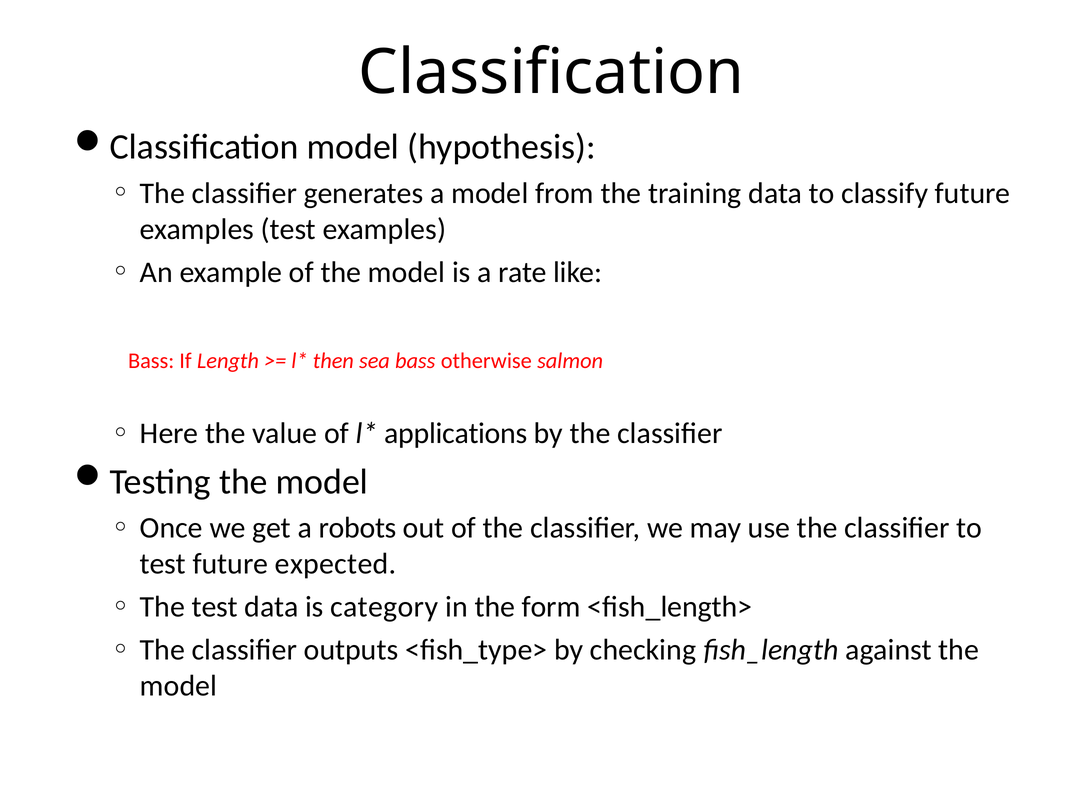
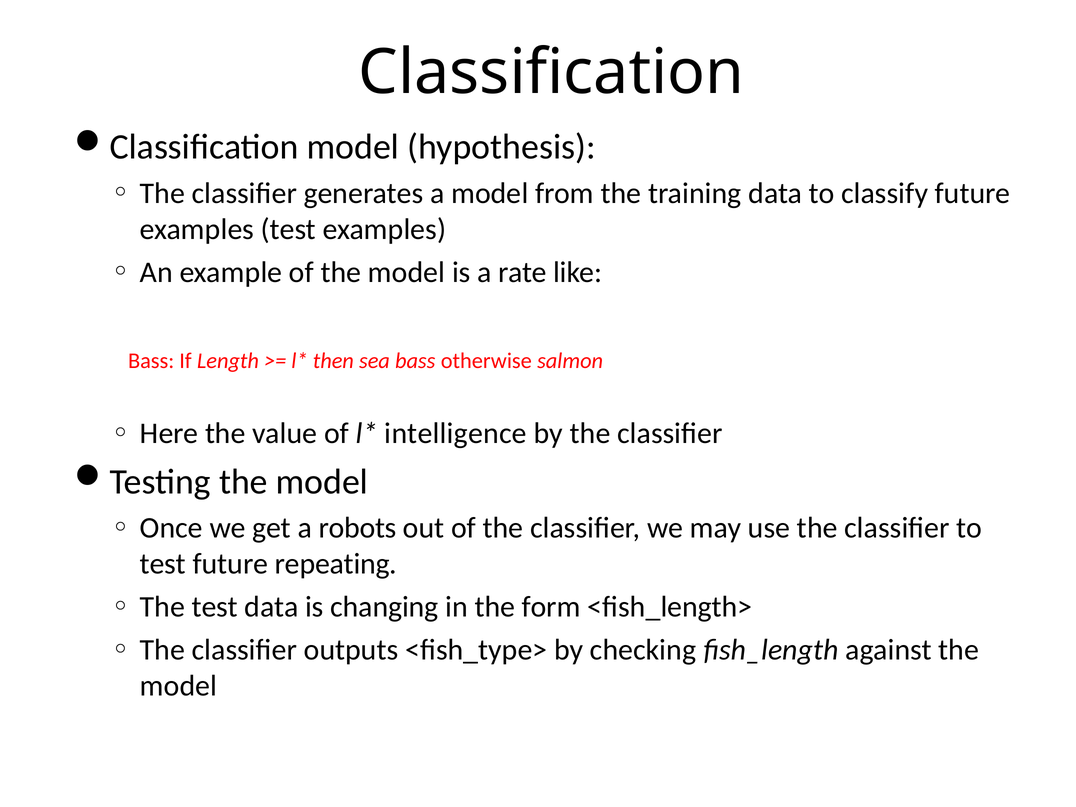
applications: applications -> intelligence (456, 434)
expected: expected -> repeating (336, 564)
category: category -> changing (384, 607)
